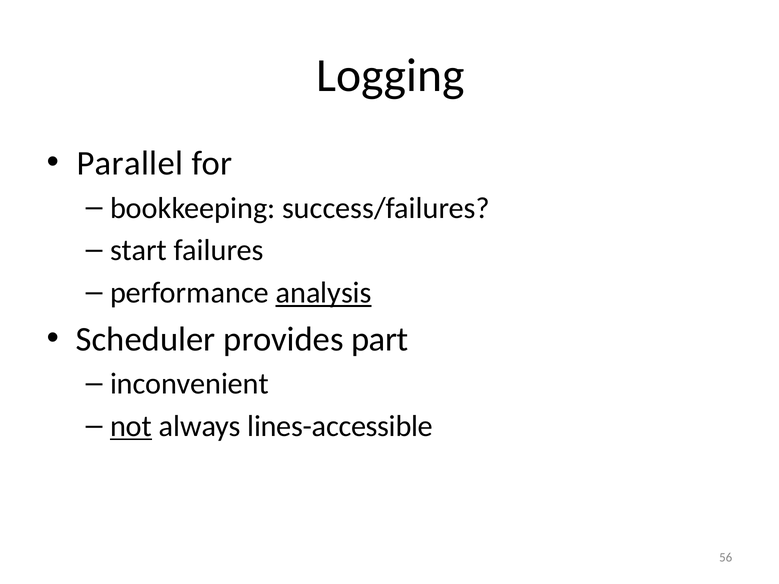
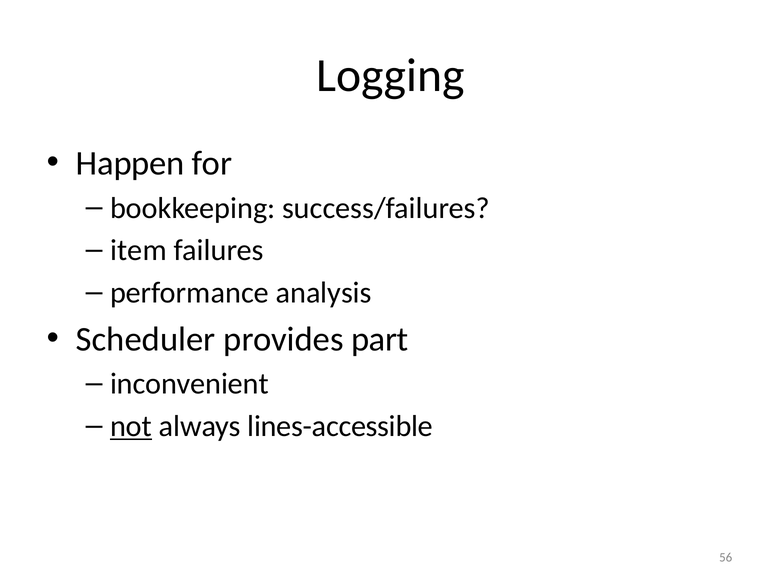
Parallel: Parallel -> Happen (130, 163)
start: start -> item (138, 251)
analysis underline: present -> none (324, 293)
